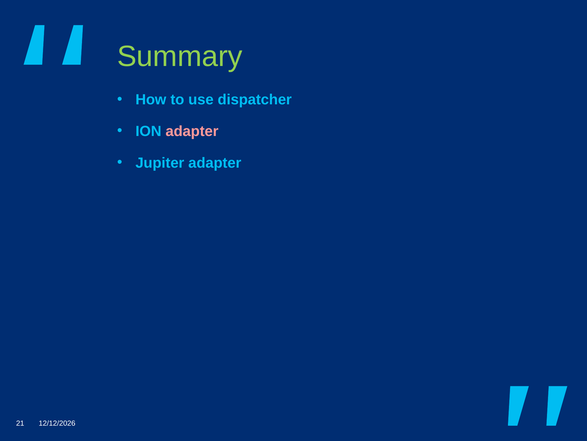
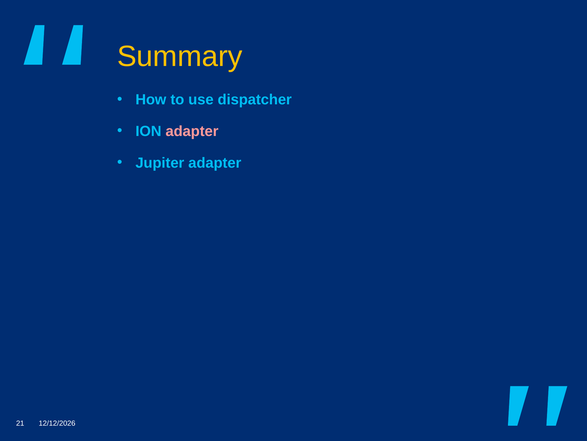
Summary colour: light green -> yellow (180, 56)
